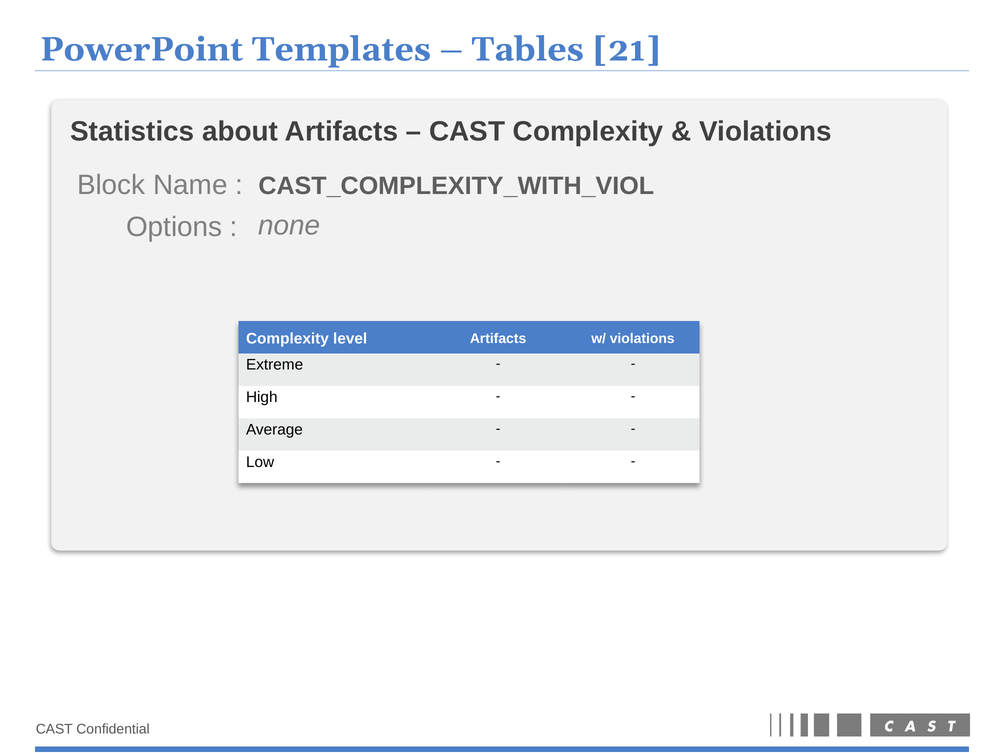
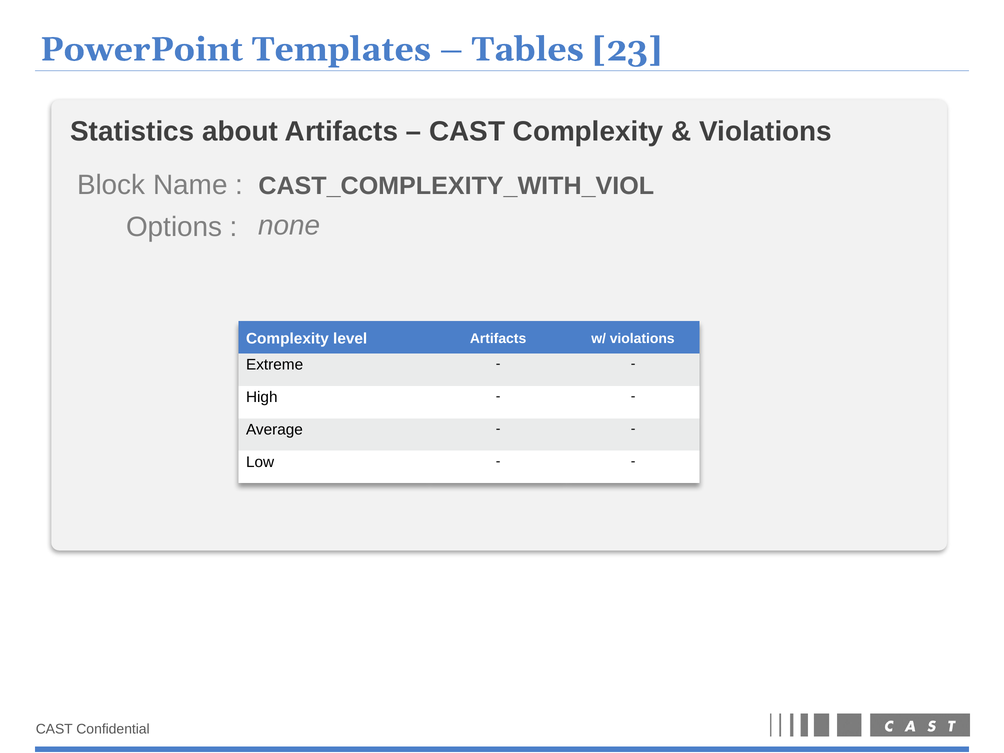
21: 21 -> 23 (627, 49)
